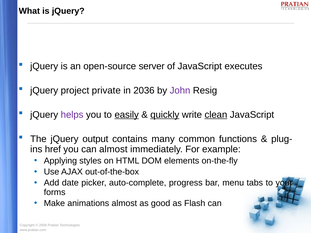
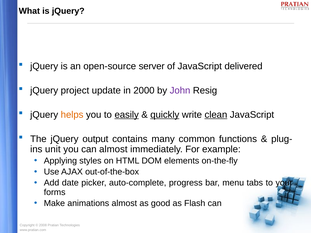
executes: executes -> delivered (243, 66)
private: private -> update (106, 91)
2036: 2036 -> 2000 (144, 91)
helps colour: purple -> orange (72, 115)
href: href -> unit (53, 149)
